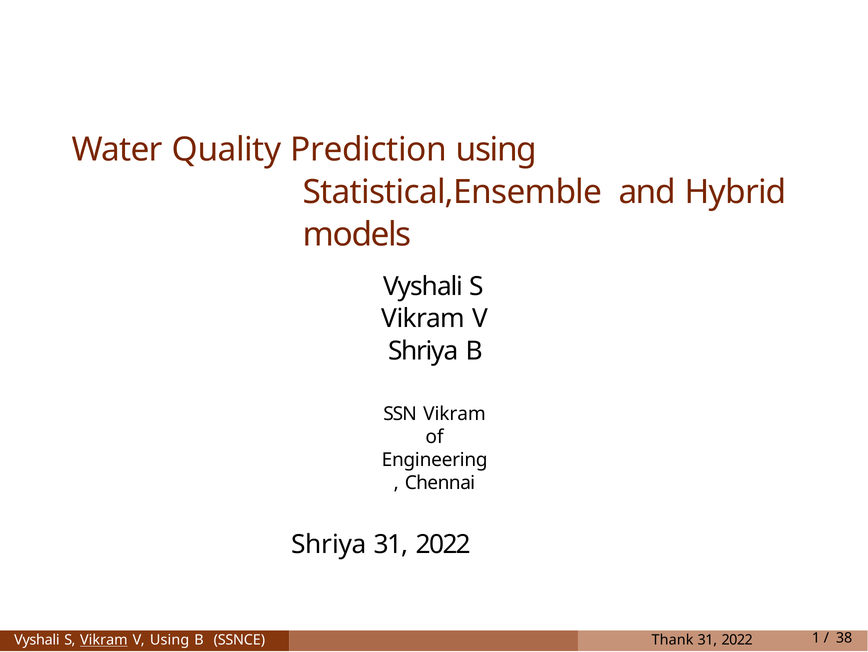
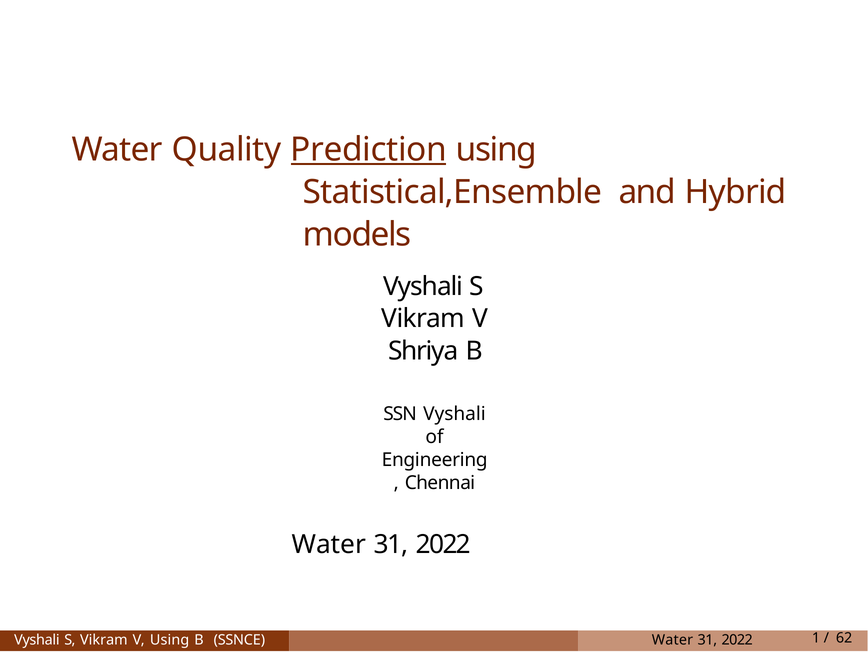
Prediction underline: none -> present (369, 150)
SSN Vikram: Vikram -> Vyshali (454, 414)
Shriya: Shriya -> Water (329, 544)
Vikram underline: present -> none (104, 640)
SSNCE Thank: Thank -> Water (672, 640)
38: 38 -> 62 (844, 637)
